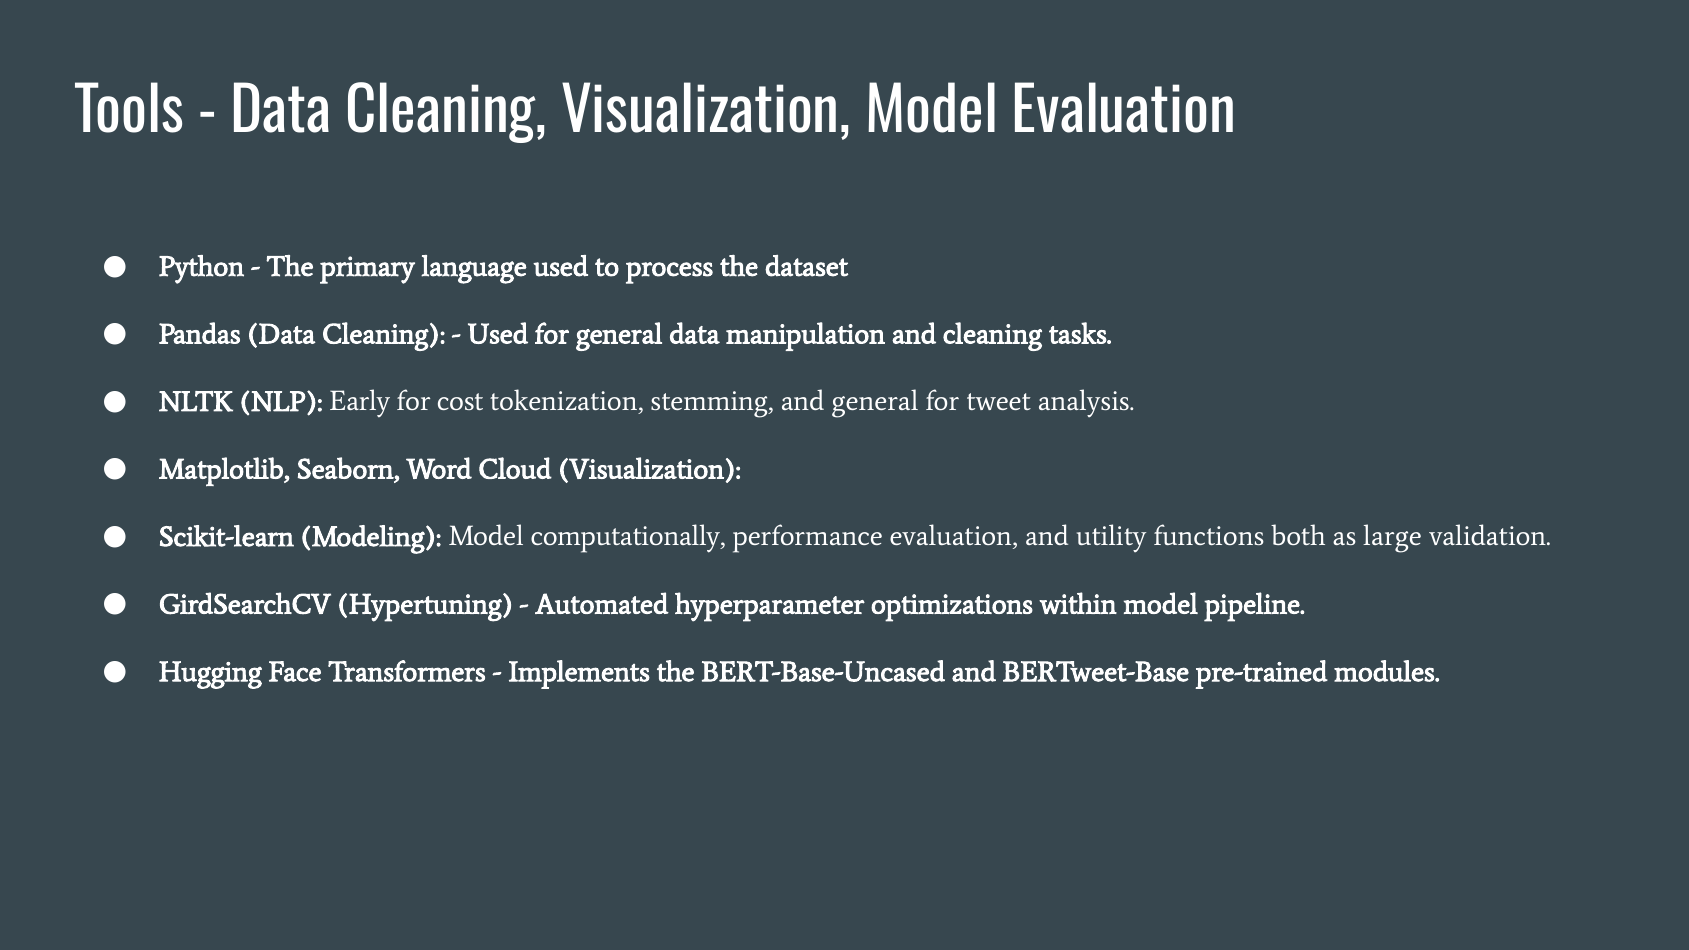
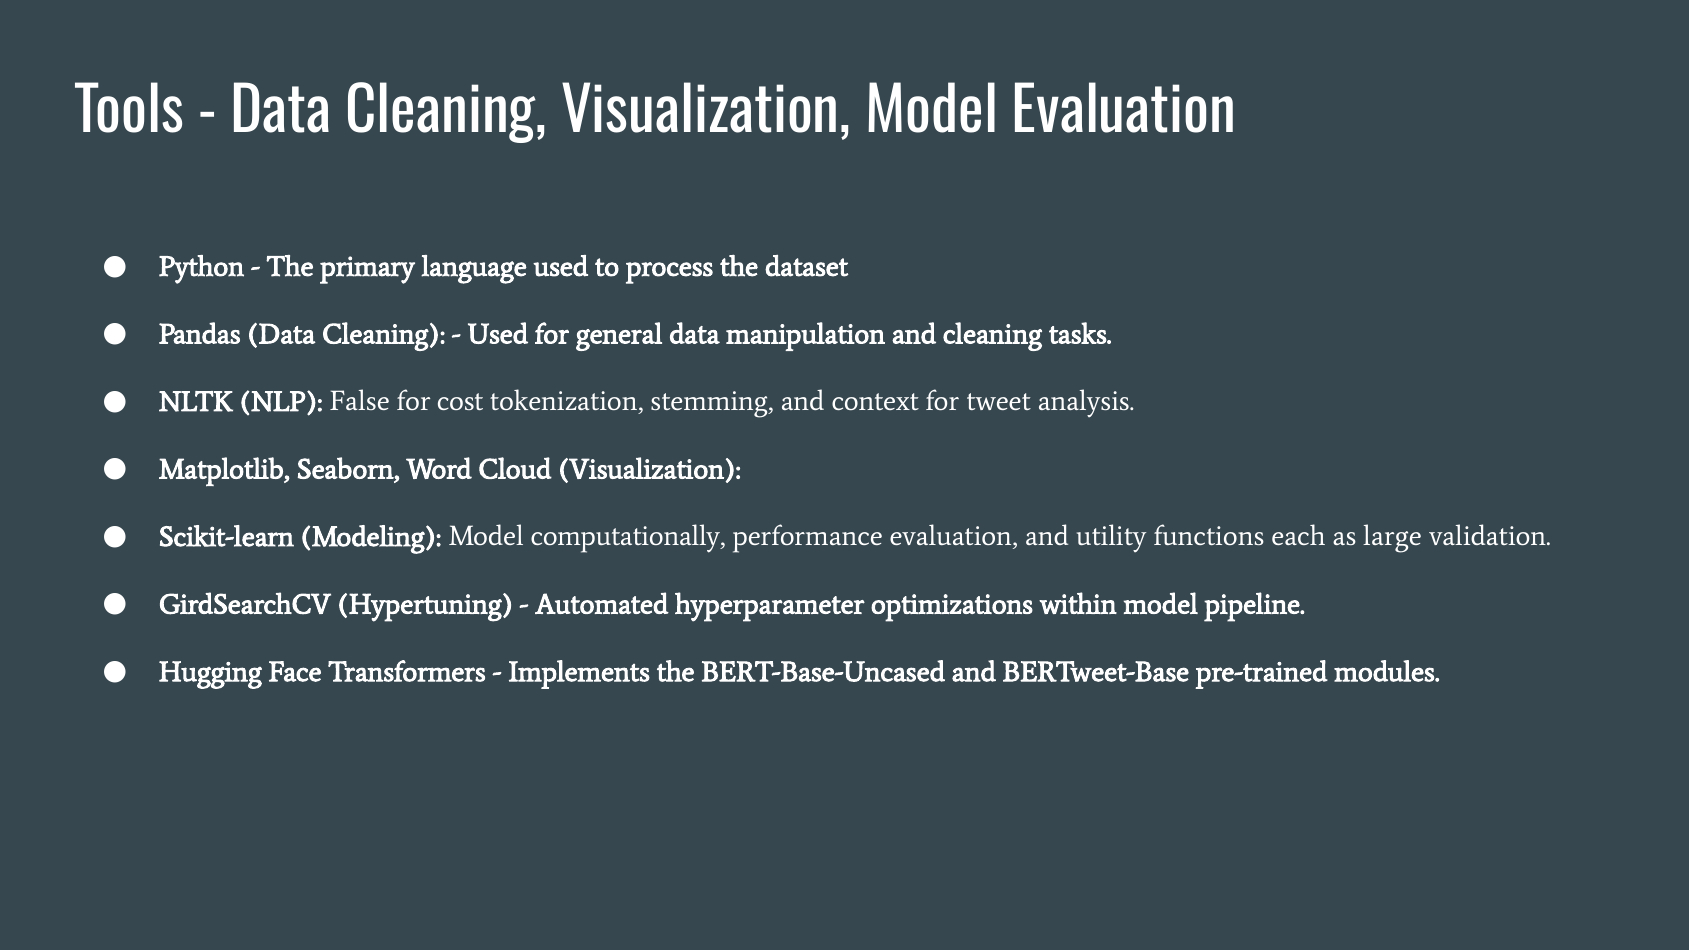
Early: Early -> False (360, 402)
and general: general -> context (875, 402)
both: both -> each (1298, 537)
